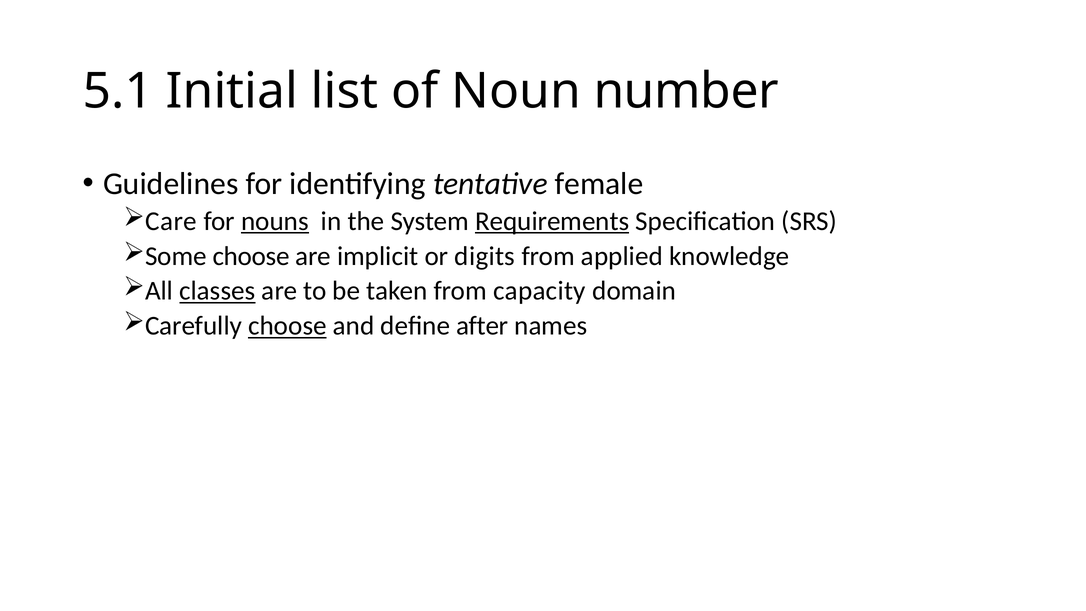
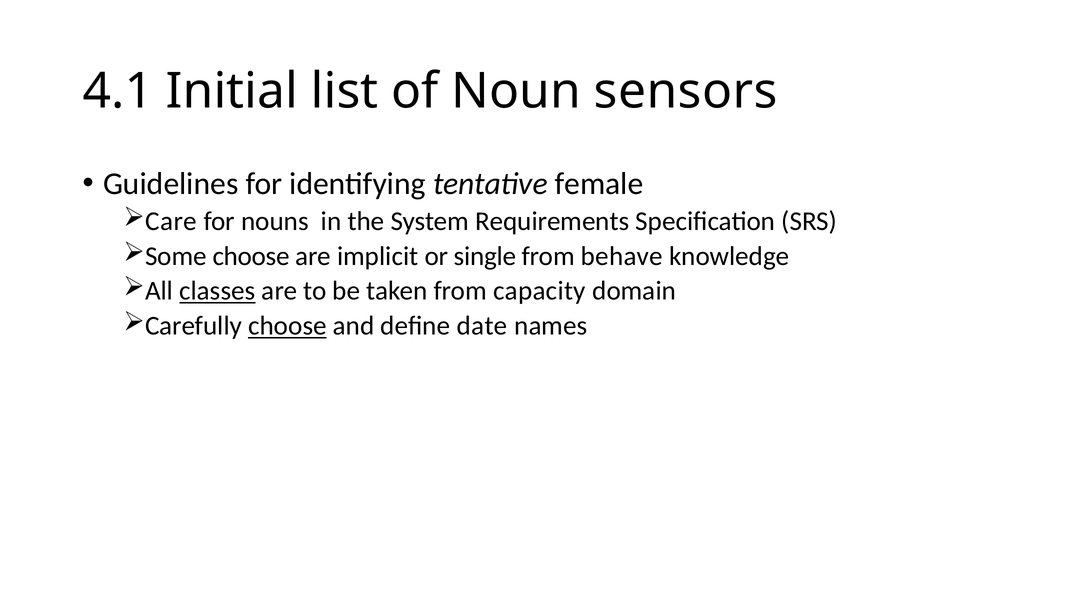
5.1: 5.1 -> 4.1 (118, 91)
number: number -> sensors (686, 91)
nouns underline: present -> none (275, 221)
Requirements underline: present -> none (552, 221)
digits: digits -> single (485, 256)
applied: applied -> behave (622, 256)
after: after -> date (482, 326)
